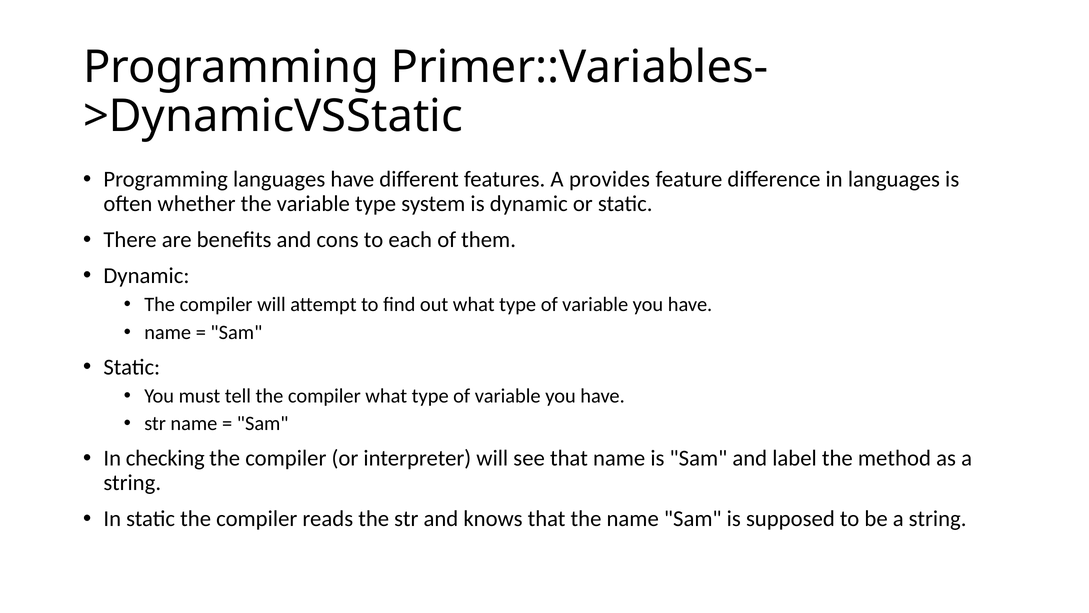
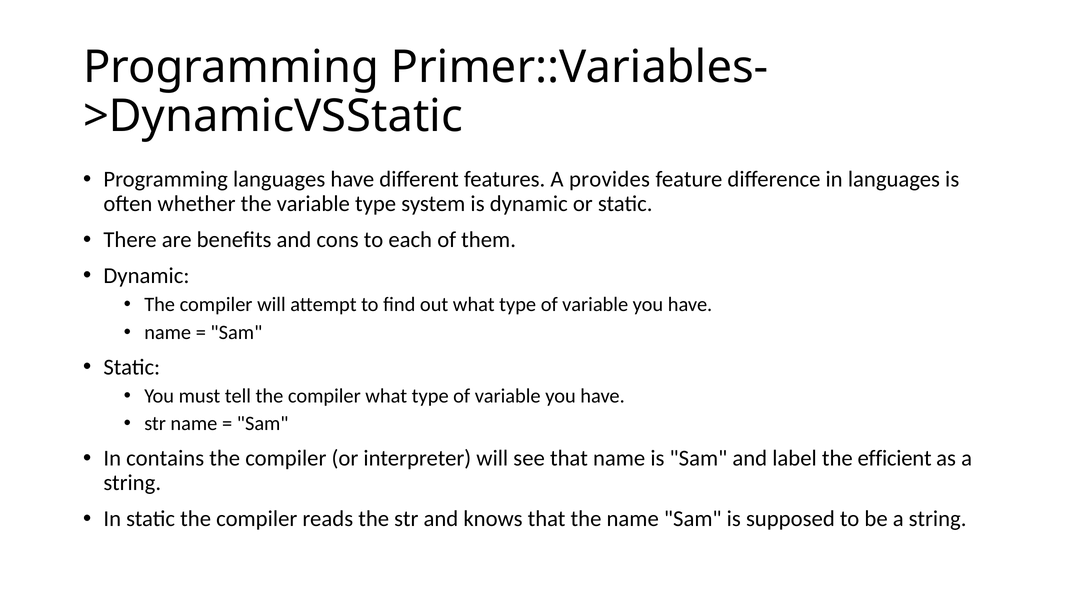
checking: checking -> contains (165, 458)
method: method -> efficient (895, 458)
